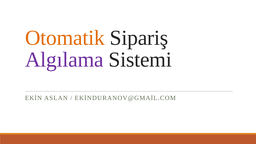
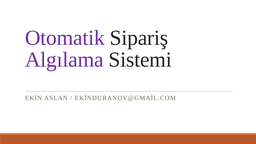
Otomatik colour: orange -> purple (65, 38)
